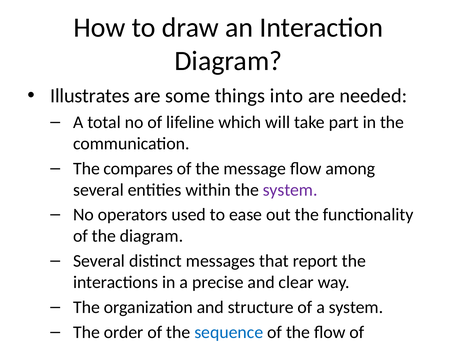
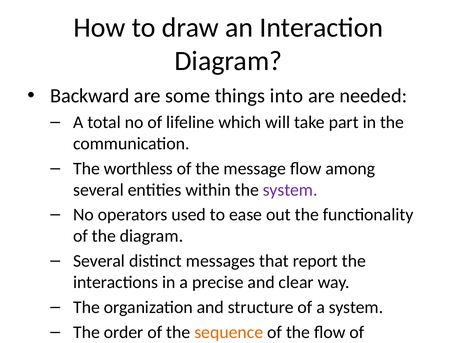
Illustrates: Illustrates -> Backward (90, 96)
compares: compares -> worthless (138, 168)
sequence colour: blue -> orange (229, 332)
